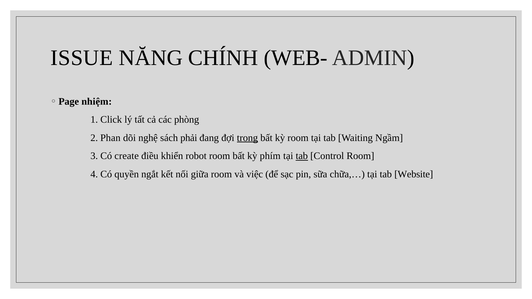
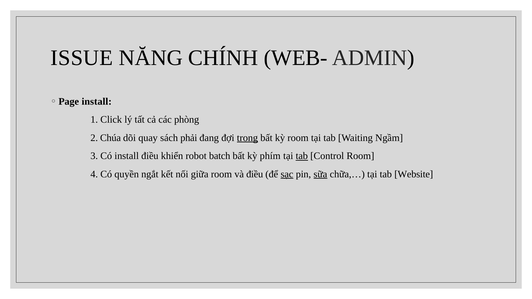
nhiệm: nhiệm -> install (97, 102)
Phan: Phan -> Chúa (110, 138)
nghệ: nghệ -> quay (148, 138)
Có create: create -> install (127, 156)
robot room: room -> batch (220, 156)
và việc: việc -> điều (255, 174)
sạc underline: none -> present (287, 174)
sữa underline: none -> present (320, 174)
